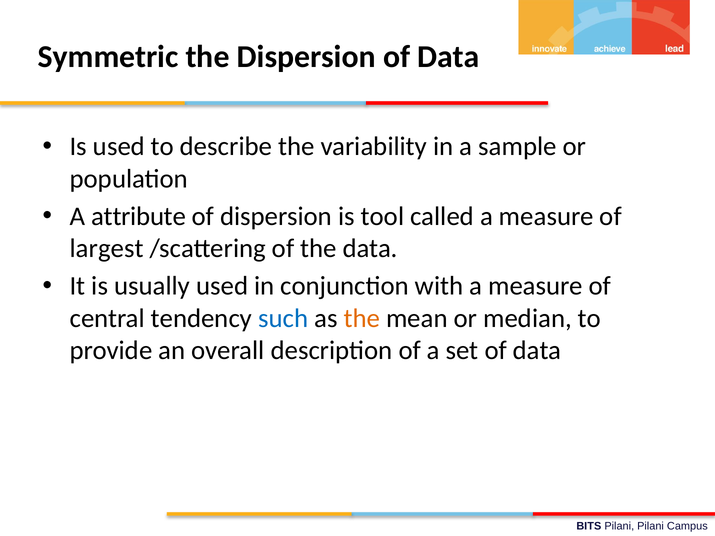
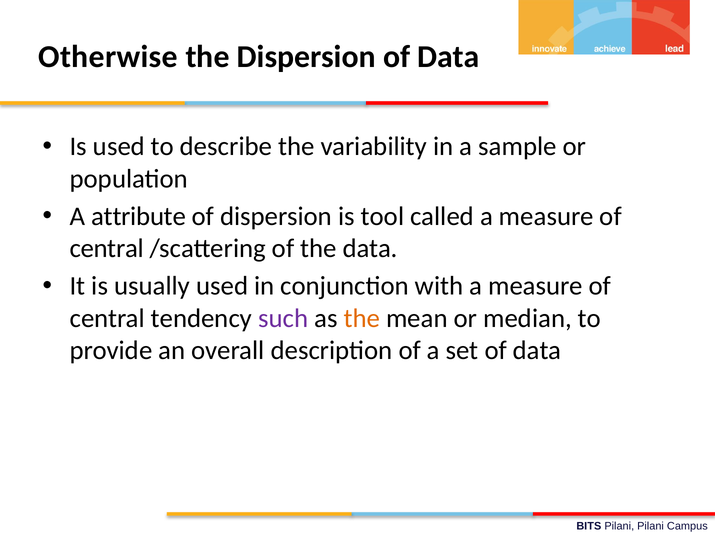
Symmetric: Symmetric -> Otherwise (108, 57)
largest: largest -> central (107, 249)
such colour: blue -> purple (283, 318)
